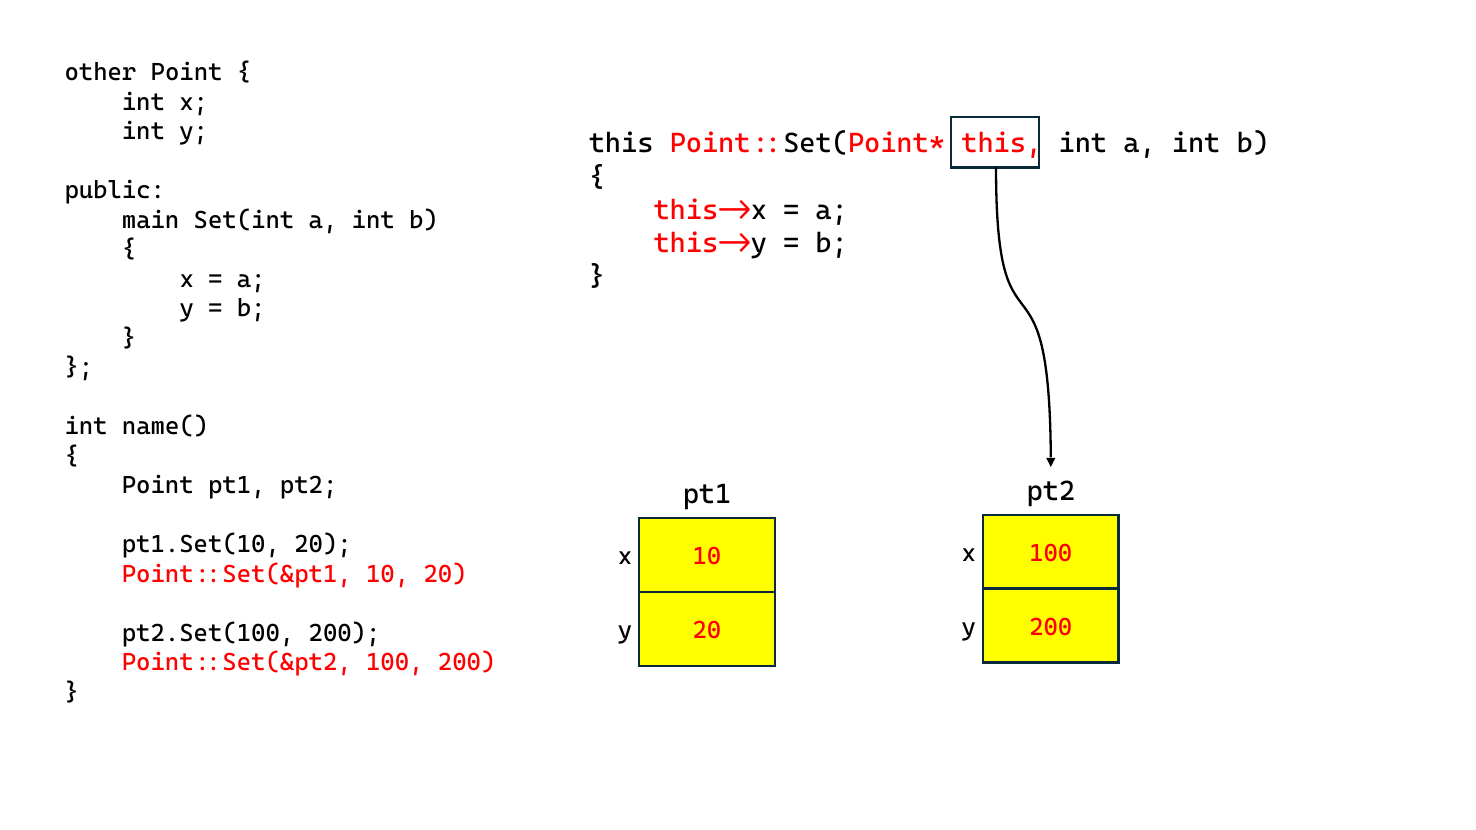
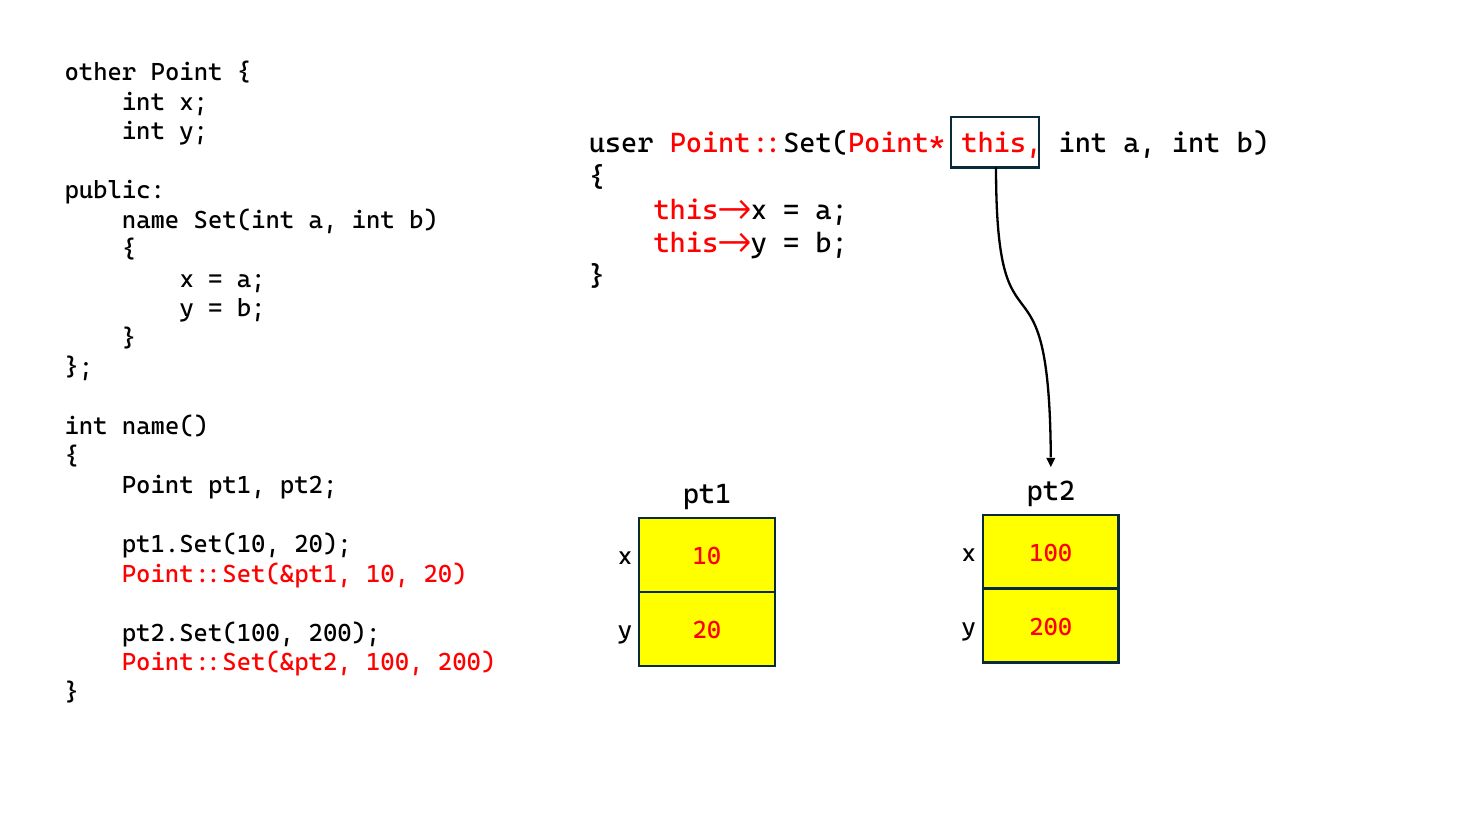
this: this -> user (621, 144)
main: main -> name (151, 220)
